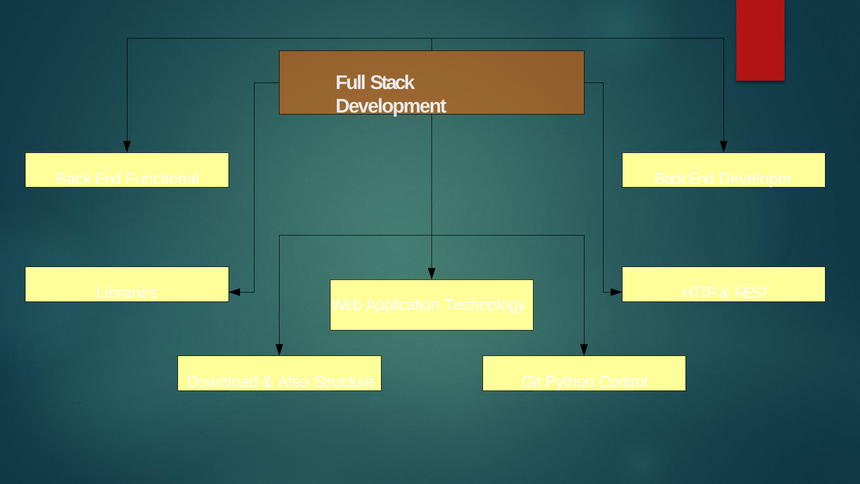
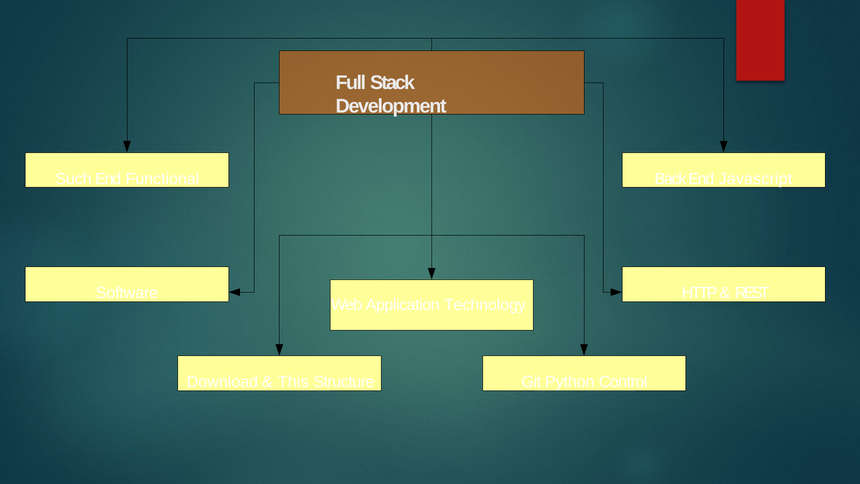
Back: Back -> Such (74, 179)
Developer: Developer -> Javascript (755, 179)
Libraries: Libraries -> Software (127, 293)
Also: Also -> This (293, 382)
